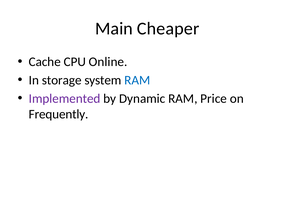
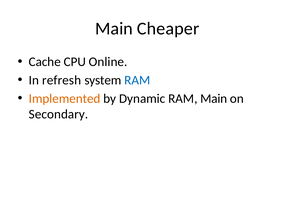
storage: storage -> refresh (62, 80)
Implemented colour: purple -> orange (65, 99)
RAM Price: Price -> Main (214, 99)
Frequently: Frequently -> Secondary (59, 114)
